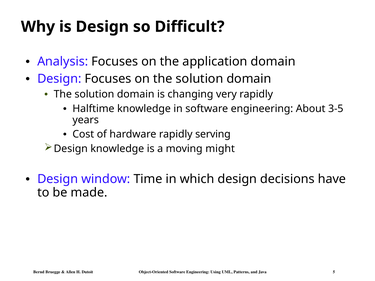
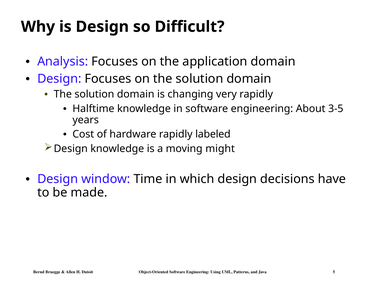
serving: serving -> labeled (213, 134)
